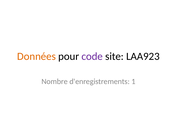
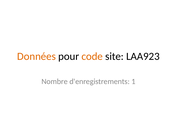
code colour: purple -> orange (92, 56)
